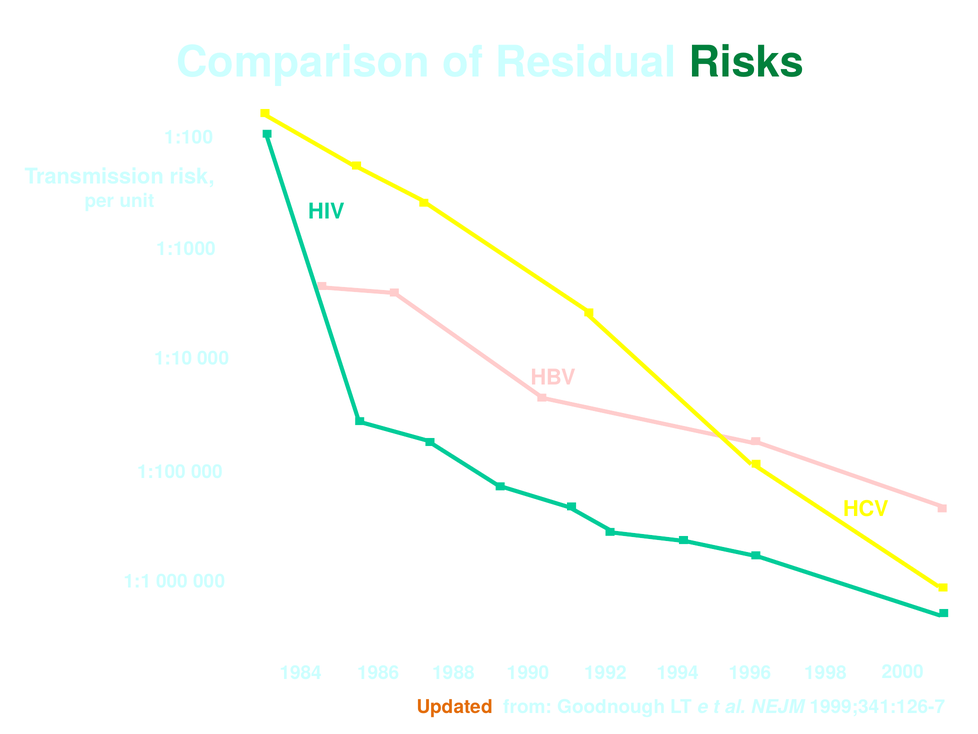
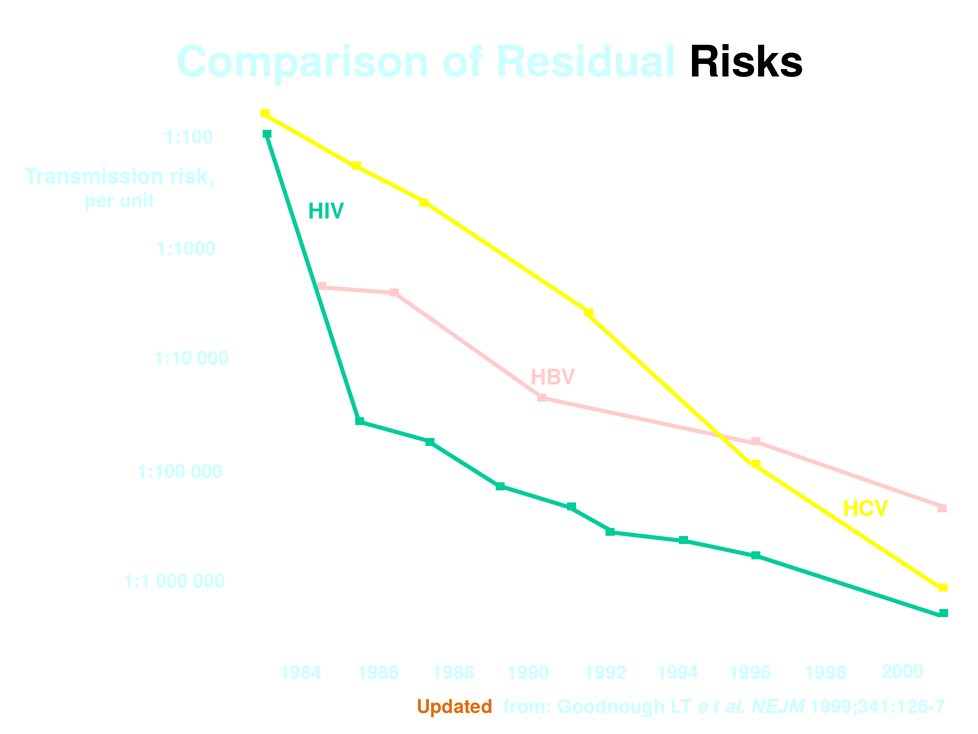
Risks colour: green -> black (746, 62)
